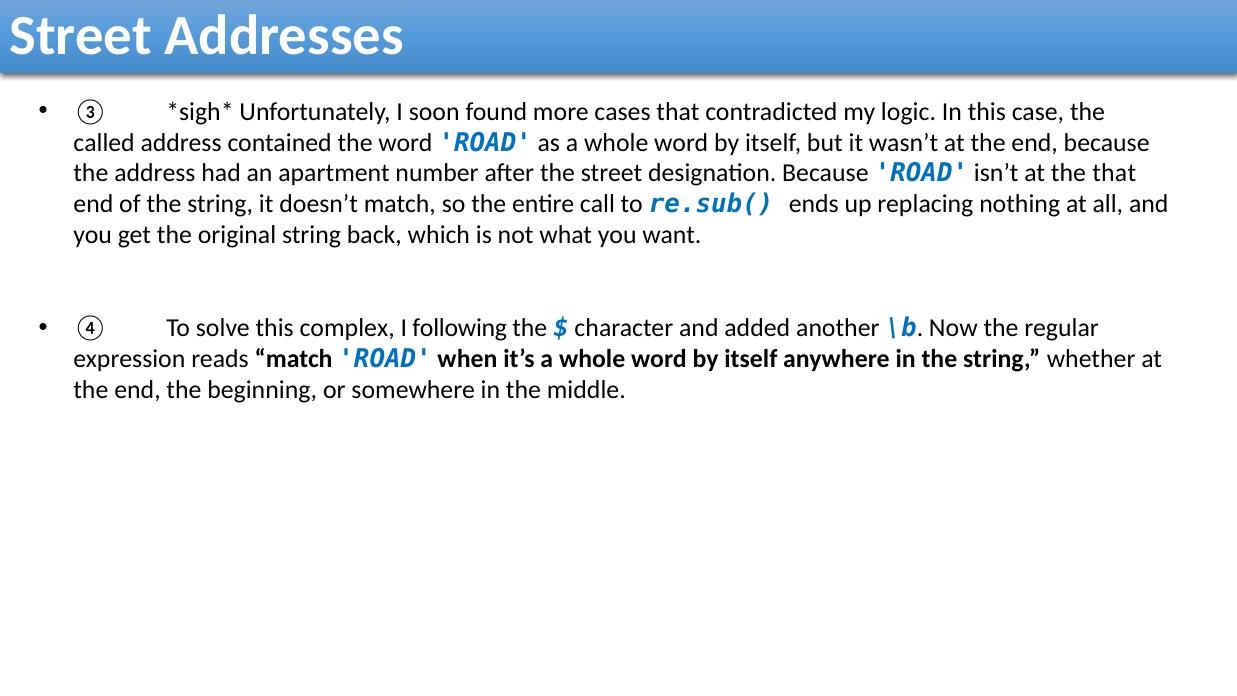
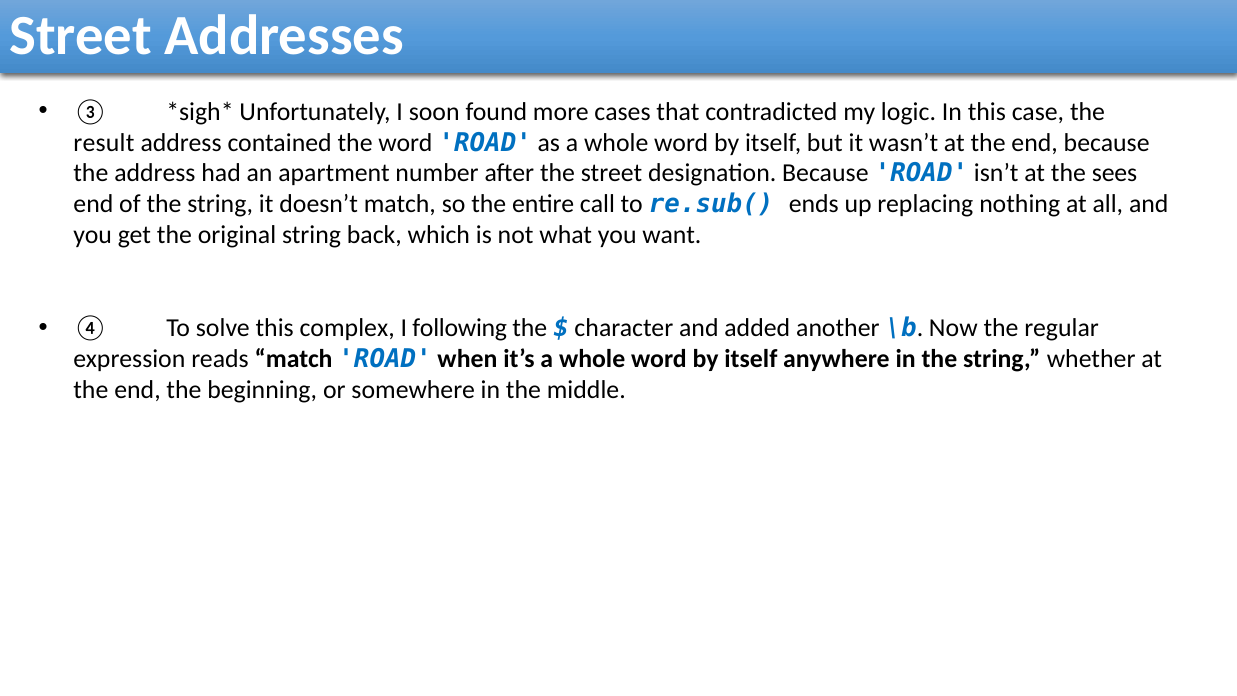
called: called -> result (104, 142)
the that: that -> sees (1114, 173)
